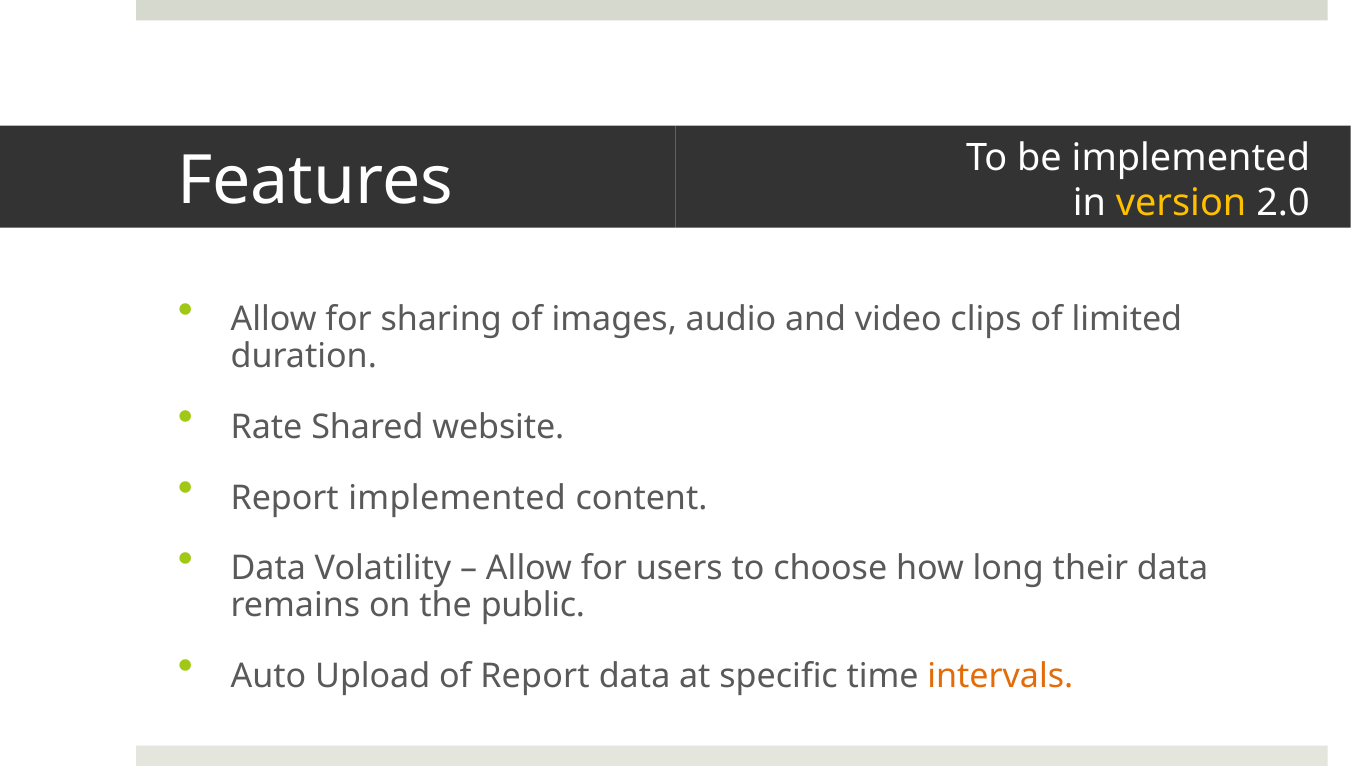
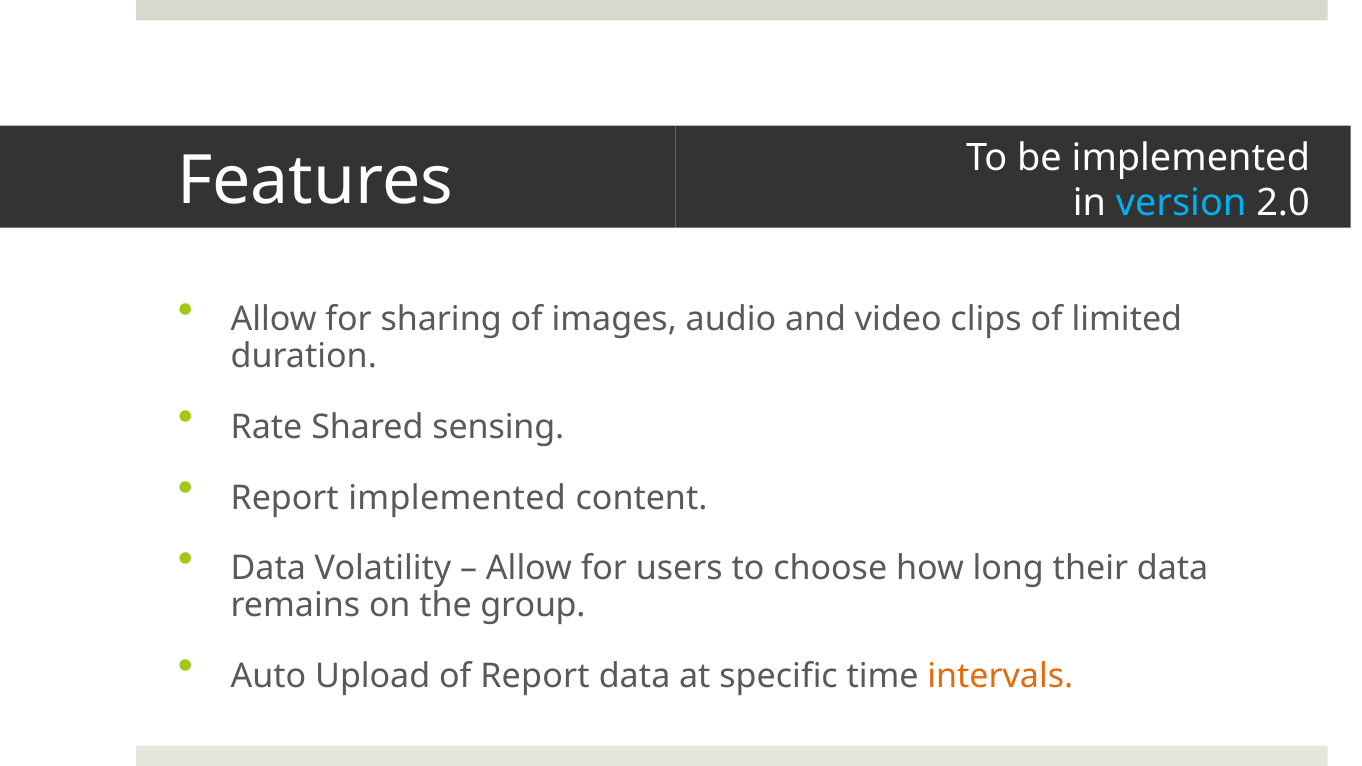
version colour: yellow -> light blue (1181, 203)
website: website -> sensing (498, 427)
public: public -> group (533, 606)
